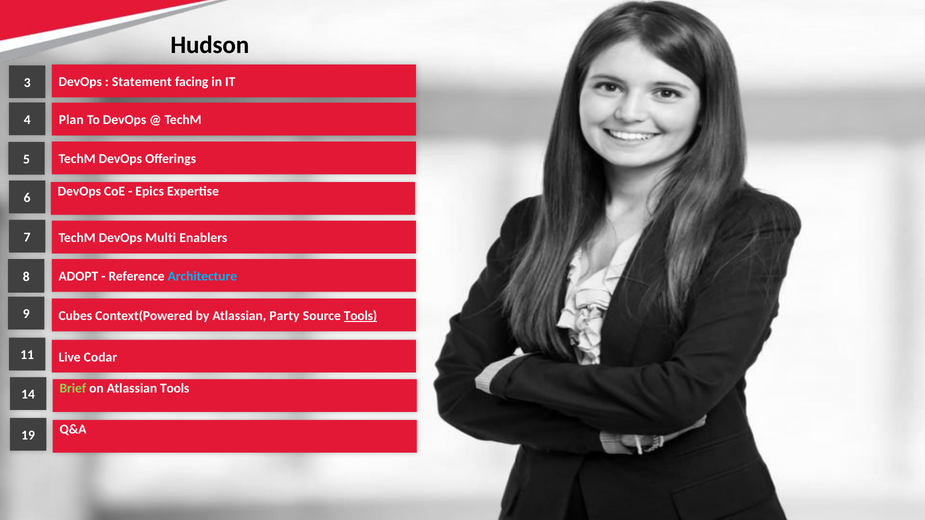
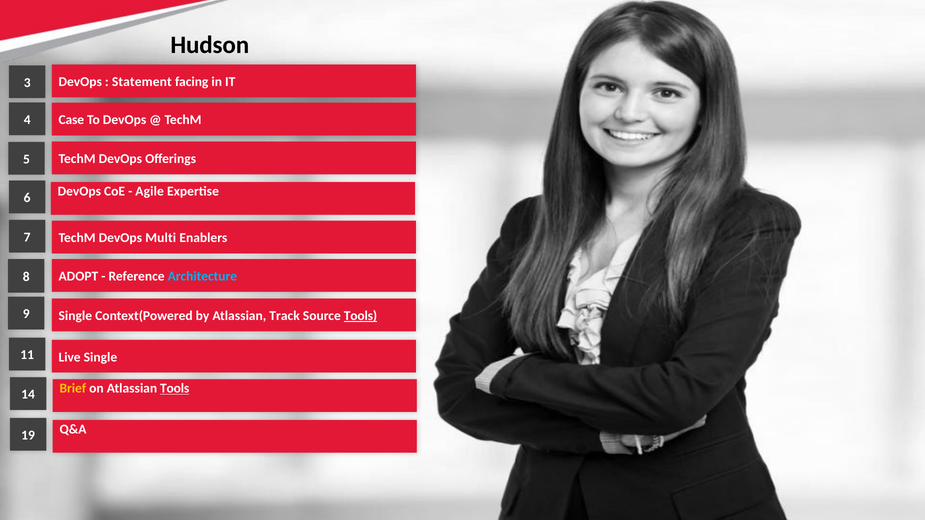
Plan: Plan -> Case (71, 120)
Epics: Epics -> Agile (150, 191)
Cubes: Cubes -> Single (75, 316)
Party: Party -> Track (285, 316)
Live Codar: Codar -> Single (100, 357)
Brief colour: light green -> yellow (73, 389)
Tools underline: none -> present (175, 389)
